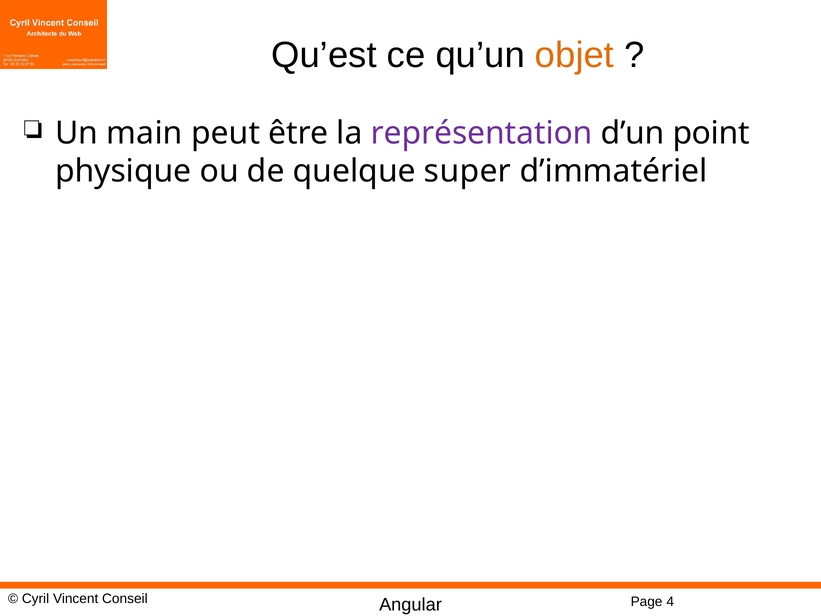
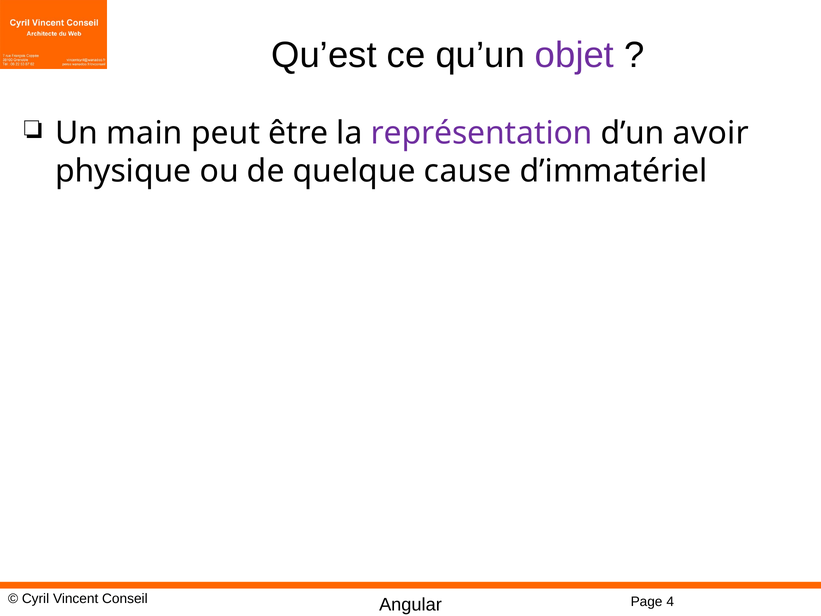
objet colour: orange -> purple (575, 55)
point: point -> avoir (711, 133)
super: super -> cause (468, 171)
